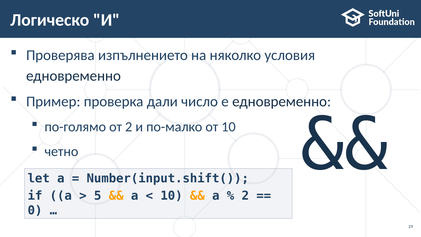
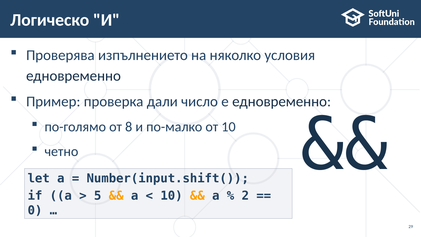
от 2: 2 -> 8 (129, 127)
